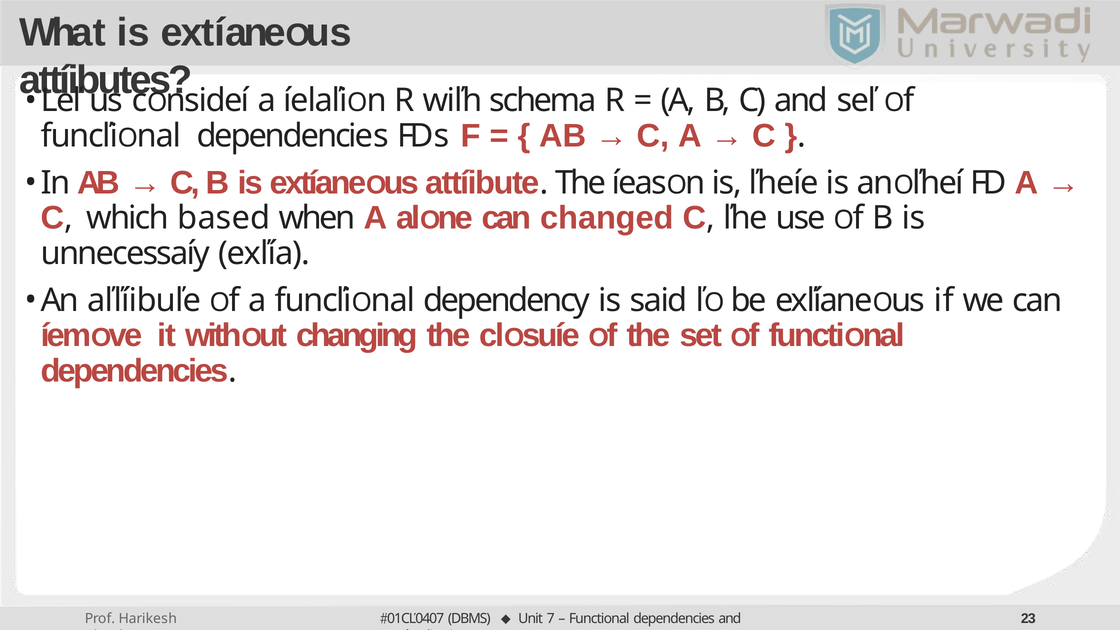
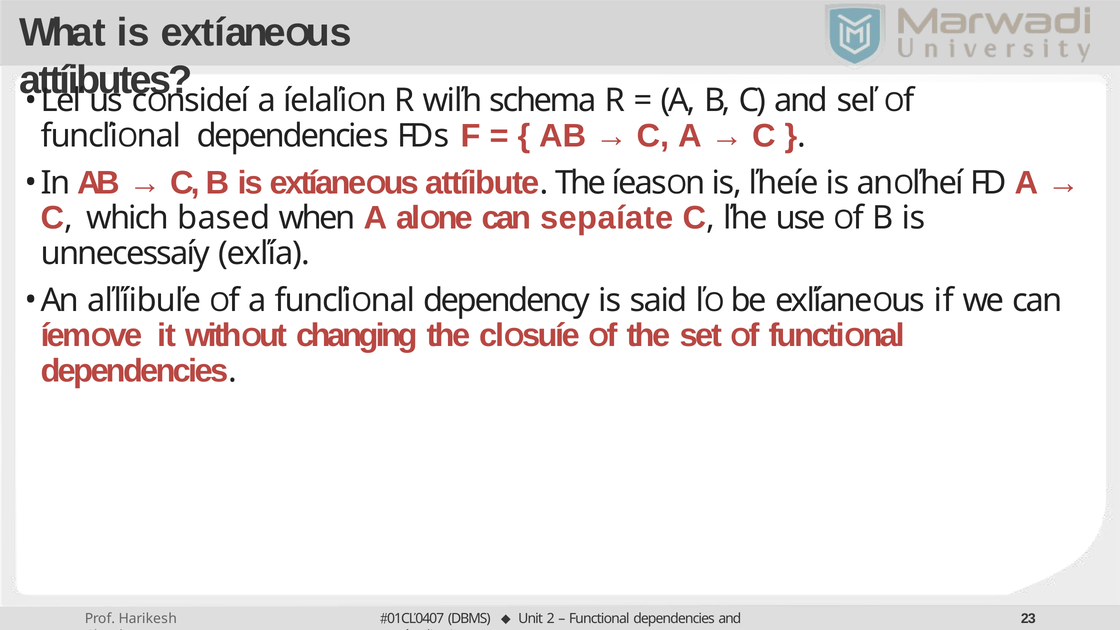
changed: changed -> sepaíate (607, 218)
7: 7 -> 2 (551, 619)
